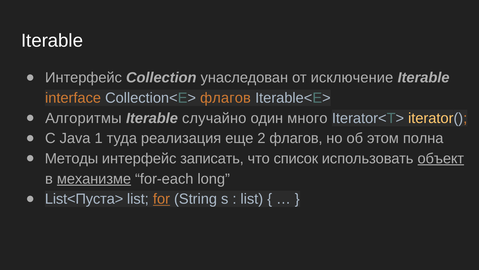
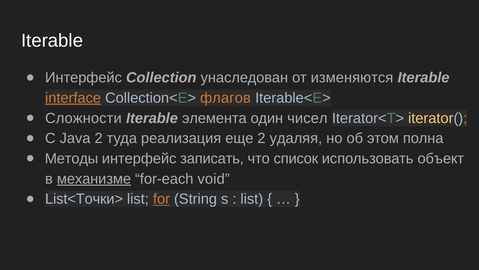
исключение: исключение -> изменяются (352, 78)
interface underline: none -> present (73, 98)
Алгоритмы: Алгоритмы -> Сложности (83, 118)
случайно: случайно -> элемента (214, 118)
много: много -> чисел (307, 118)
Java 1: 1 -> 2 (99, 138)
2 флагов: флагов -> удаляя (296, 138)
объект underline: present -> none (441, 158)
long: long -> void (214, 178)
List<Пуста>: List<Пуста> -> List<Точки> (84, 199)
